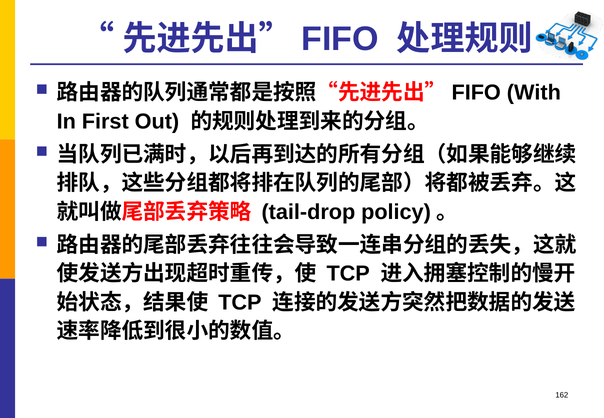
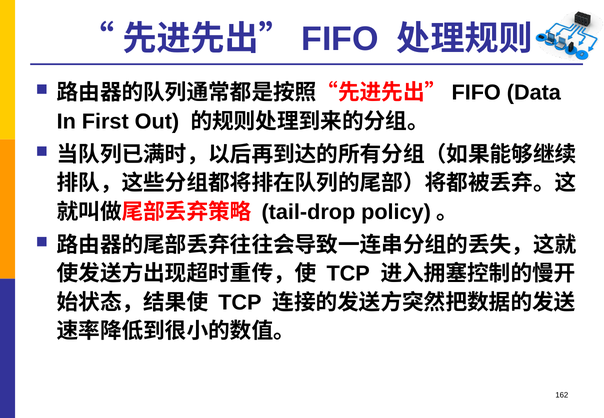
With: With -> Data (534, 93)
